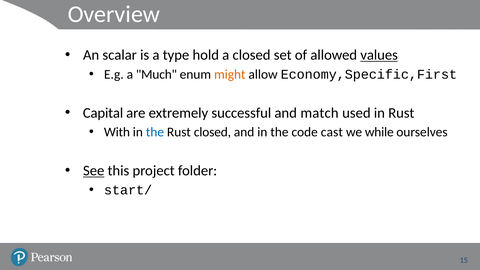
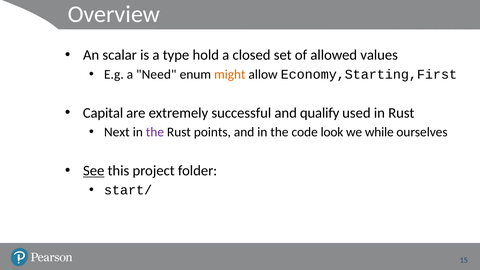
values underline: present -> none (379, 55)
Much: Much -> Need (156, 74)
Economy,Specific,First: Economy,Specific,First -> Economy,Starting,First (369, 74)
match: match -> qualify (320, 113)
With: With -> Next (117, 132)
the colour: blue -> purple (155, 132)
Rust closed: closed -> points (212, 132)
cast: cast -> look (332, 132)
